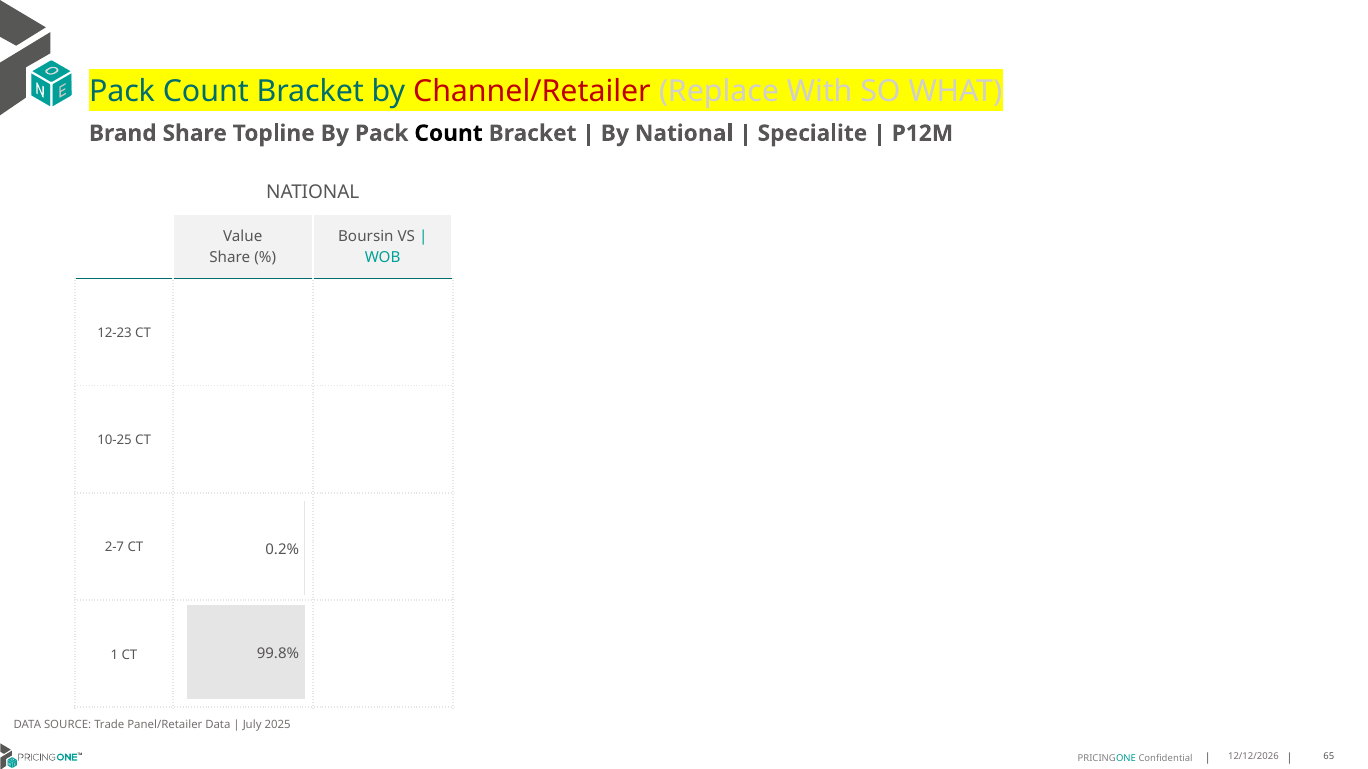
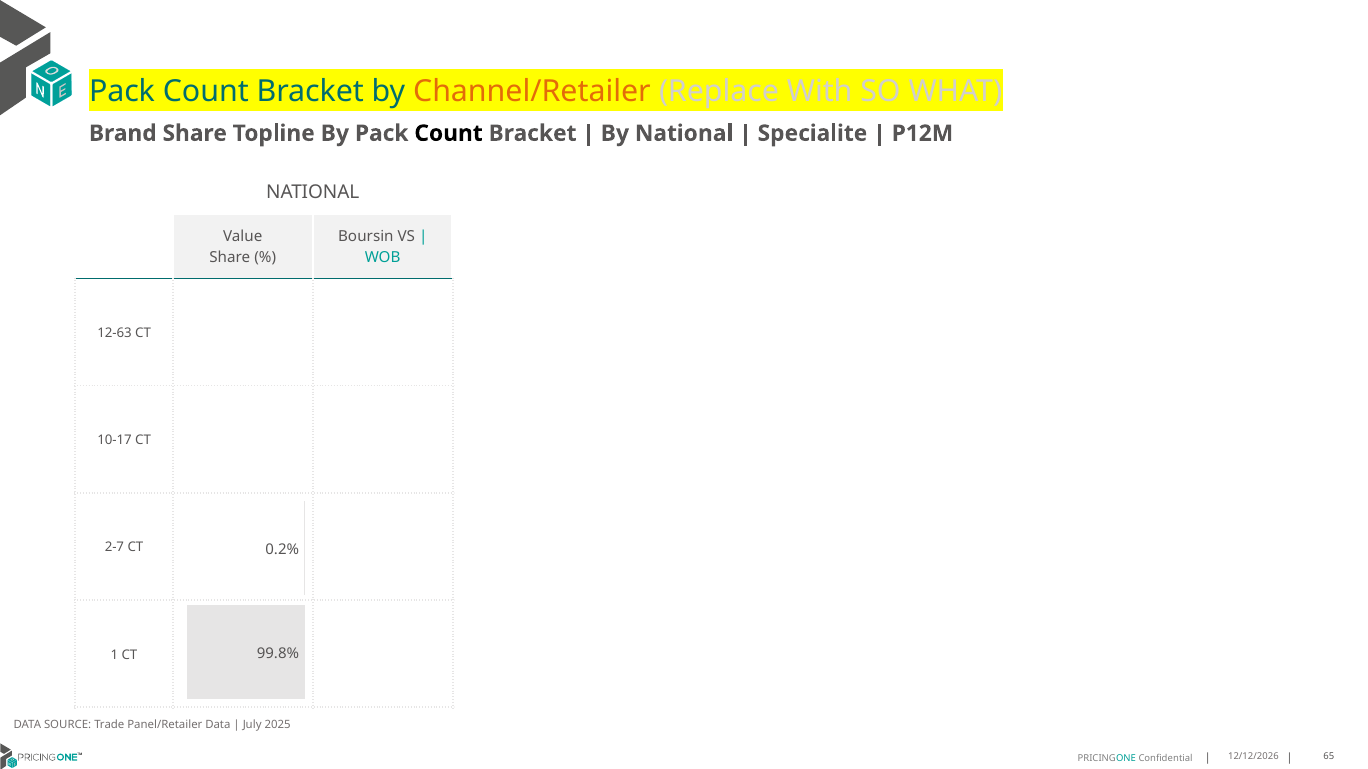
Channel/Retailer colour: red -> orange (532, 92)
12-23: 12-23 -> 12-63 (115, 333)
10-25: 10-25 -> 10-17 (115, 441)
